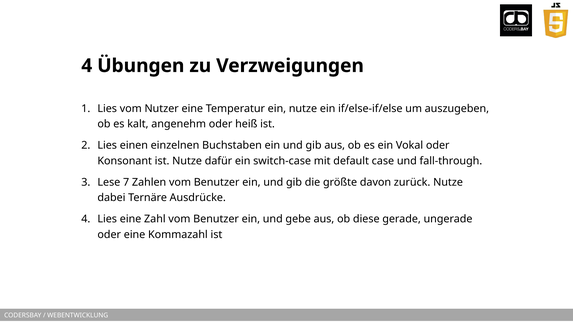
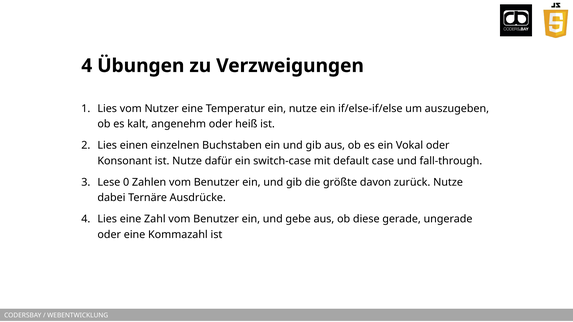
7: 7 -> 0 (126, 182)
